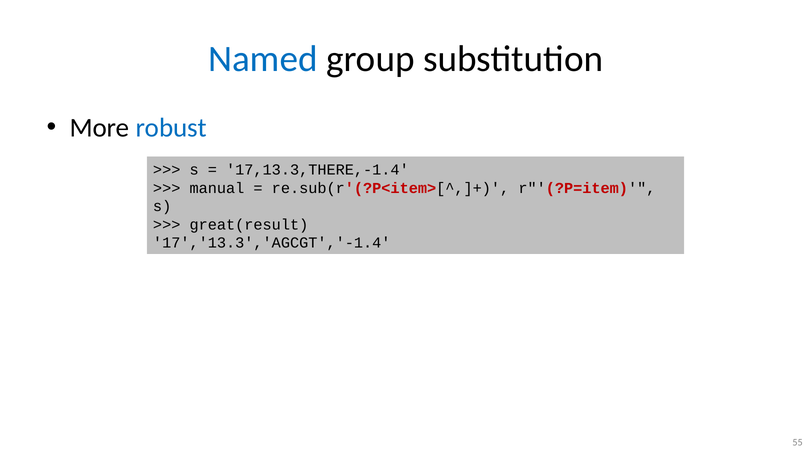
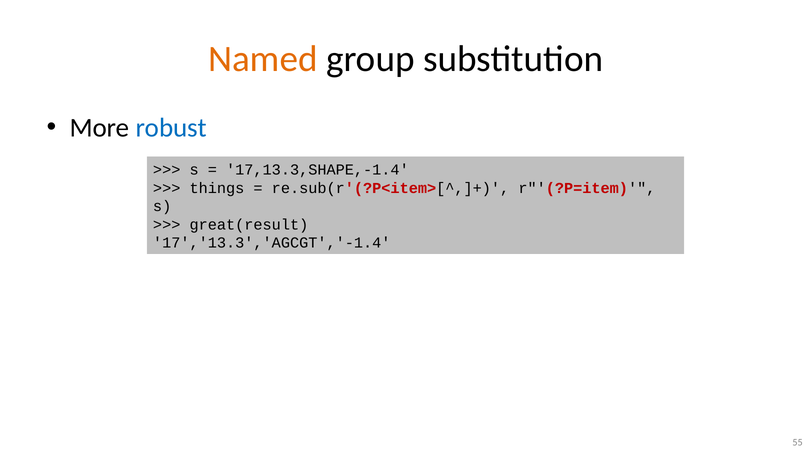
Named colour: blue -> orange (263, 59)
17,13.3,THERE,-1.4: 17,13.3,THERE,-1.4 -> 17,13.3,SHAPE,-1.4 (317, 170)
manual: manual -> things (217, 188)
